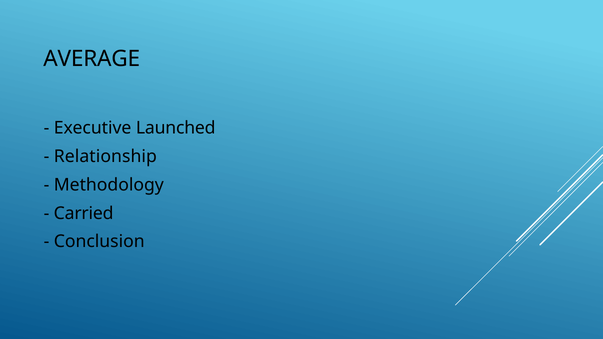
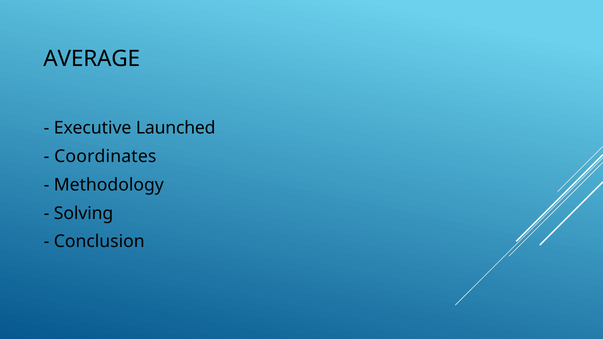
Relationship: Relationship -> Coordinates (105, 157)
Carried: Carried -> Solving (84, 213)
